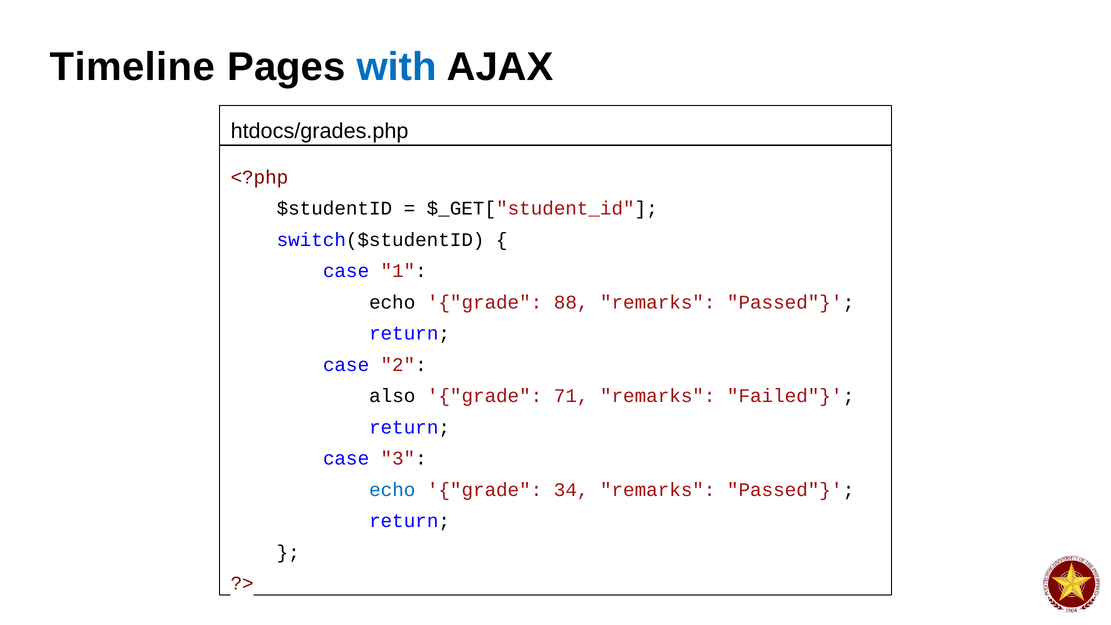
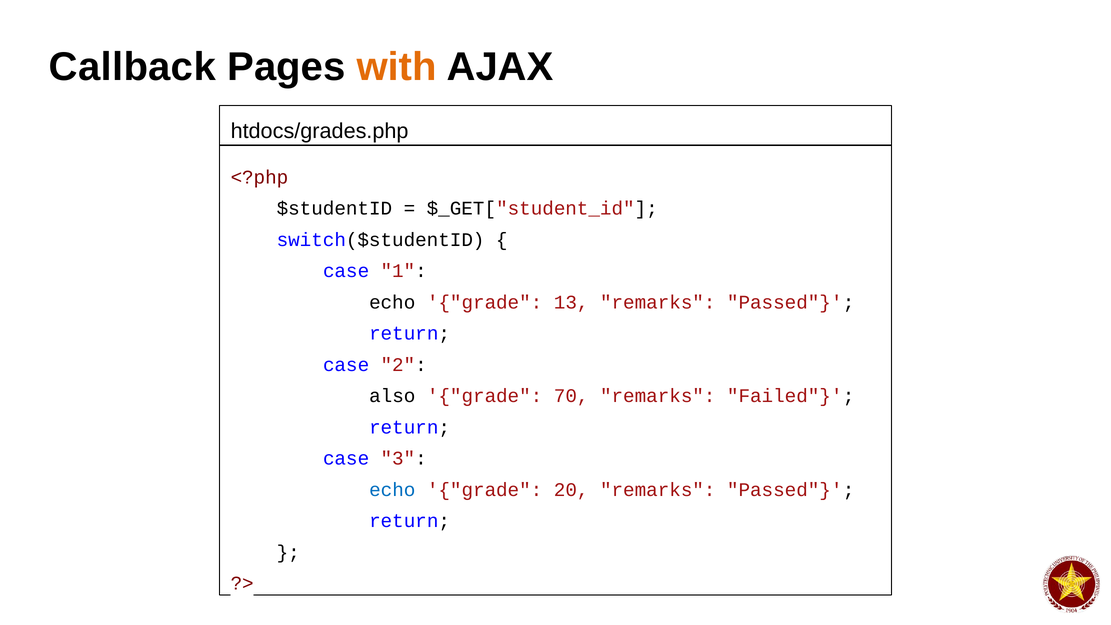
Timeline: Timeline -> Callback (132, 67)
with colour: blue -> orange (397, 67)
88: 88 -> 13 (571, 302)
71: 71 -> 70 (571, 396)
34: 34 -> 20 (571, 490)
